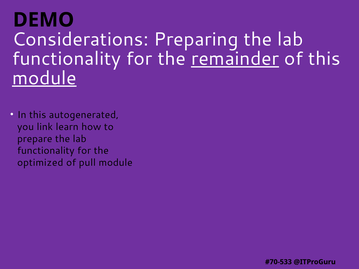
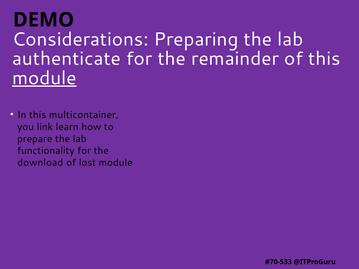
functionality: functionality -> authenticate (67, 59)
remainder underline: present -> none (235, 59)
autogenerated: autogenerated -> multicontainer (84, 115)
optimized: optimized -> download (40, 163)
pull: pull -> lost (87, 163)
